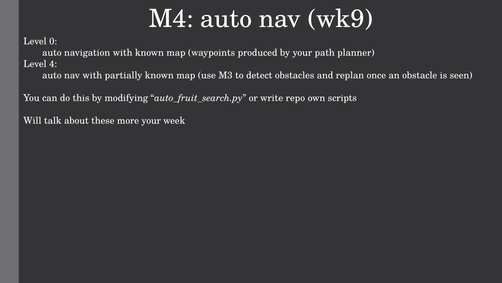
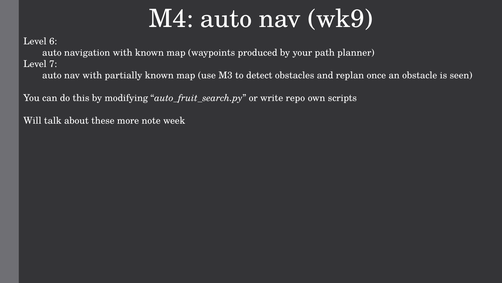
0: 0 -> 6 (53, 41)
4: 4 -> 7 (53, 64)
more your: your -> note (151, 120)
